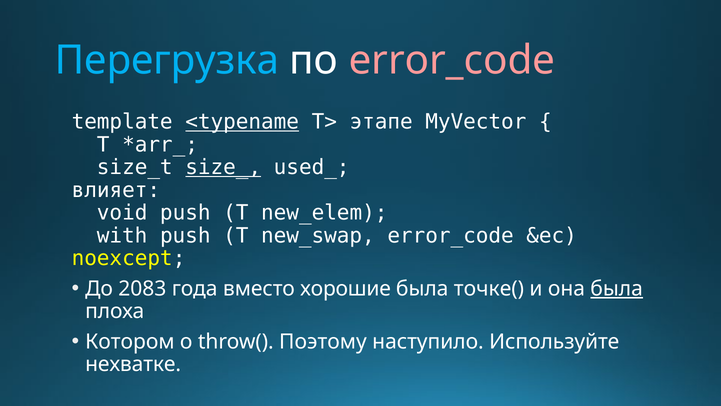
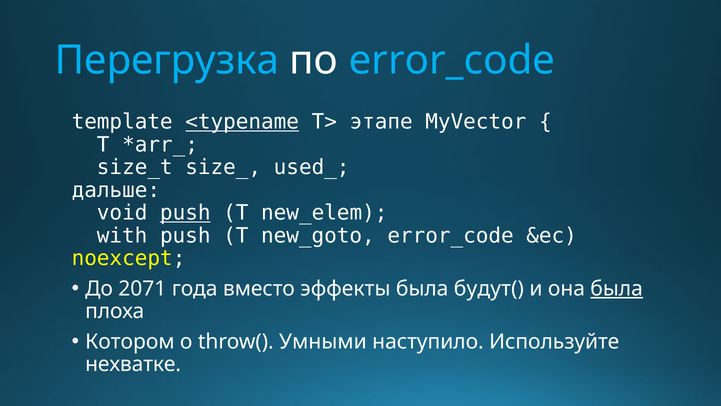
error_code colour: pink -> light blue (452, 61)
size_ underline: present -> none (223, 167)
влияет: влияет -> дальше (116, 190)
push underline: none -> present (185, 213)
new_swap: new_swap -> new_goto (318, 235)
2083: 2083 -> 2071 (142, 288)
хорошие: хорошие -> эффекты (345, 288)
точке(: точке( -> будут( (489, 288)
Поэтому: Поэтому -> Умными (323, 341)
